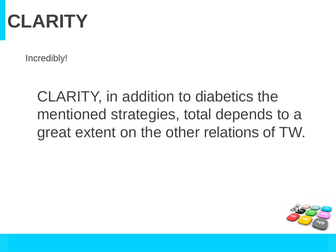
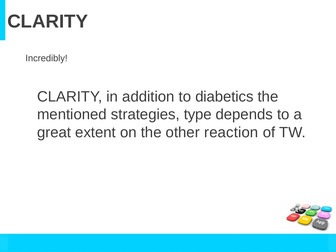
total: total -> type (198, 115)
relations: relations -> reaction (231, 132)
